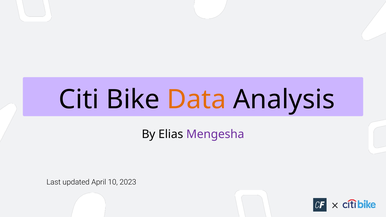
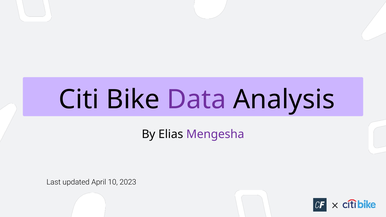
Data colour: orange -> purple (196, 100)
